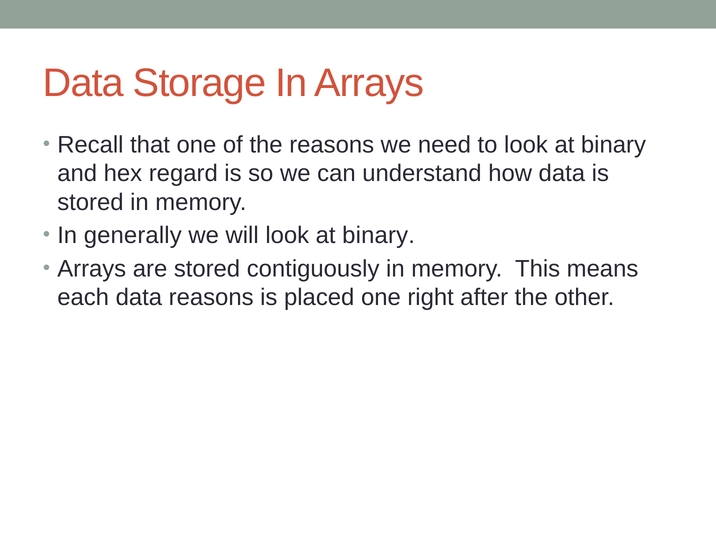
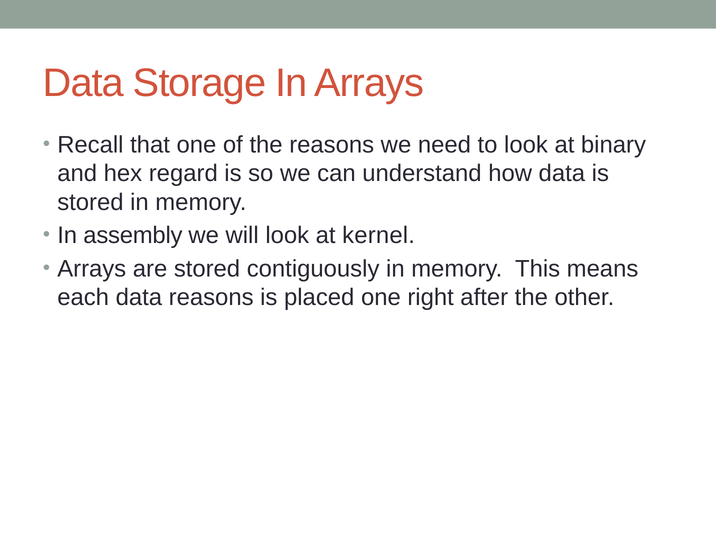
generally: generally -> assembly (133, 236)
will look at binary: binary -> kernel (379, 236)
